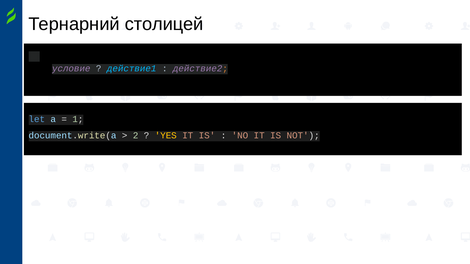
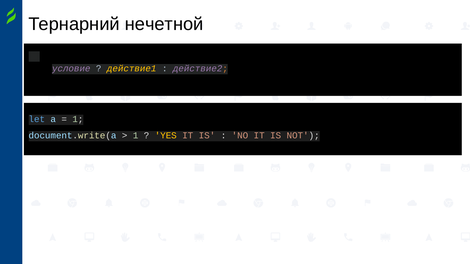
столицей: столицей -> нечетной (164, 24)
действие1 colour: light blue -> yellow (132, 69)
2: 2 -> 1 (136, 136)
